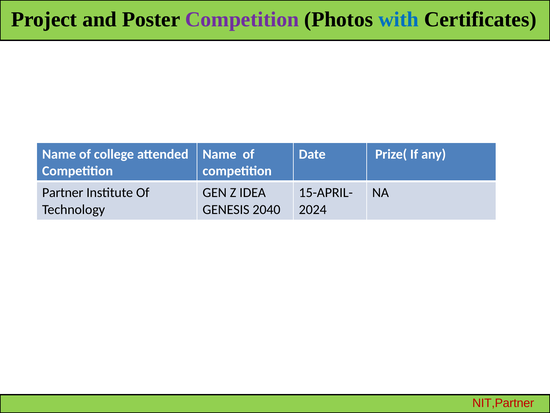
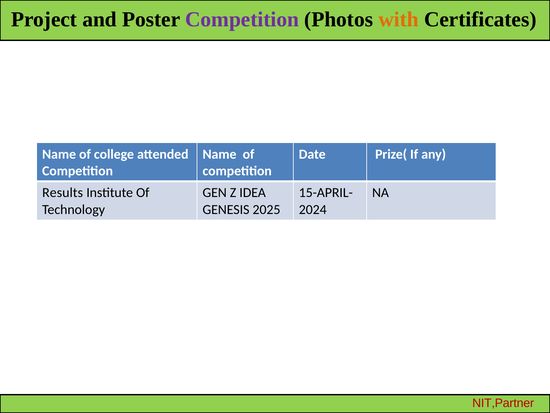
with colour: blue -> orange (399, 19)
Partner: Partner -> Results (63, 192)
2040: 2040 -> 2025 (266, 209)
